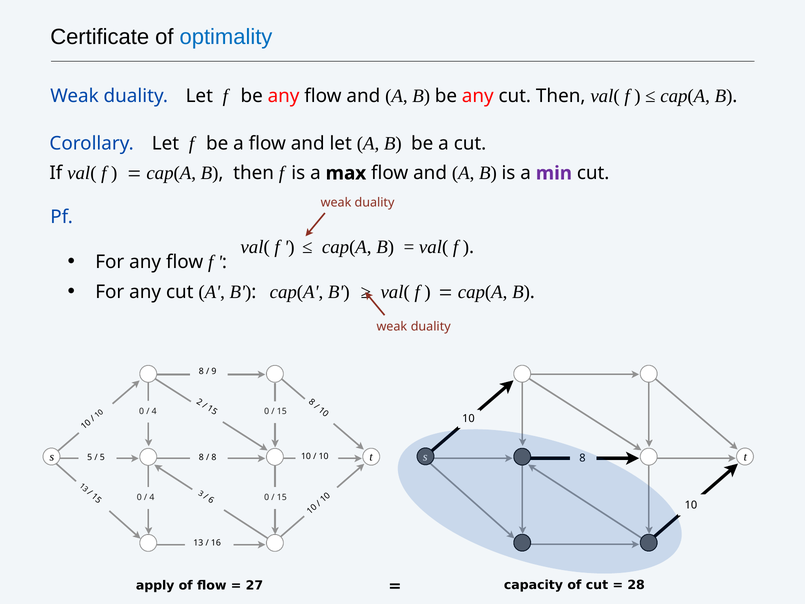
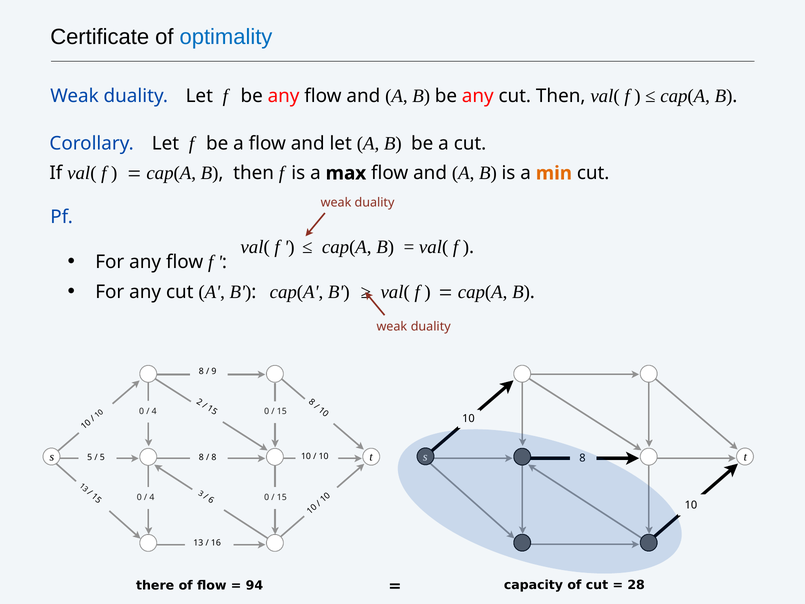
min colour: purple -> orange (554, 173)
apply: apply -> there (155, 585)
27: 27 -> 94 (254, 585)
